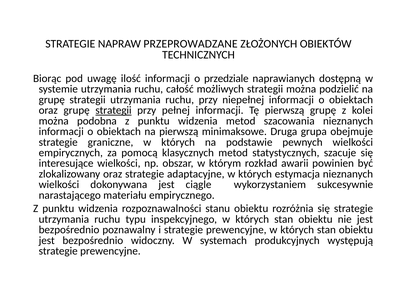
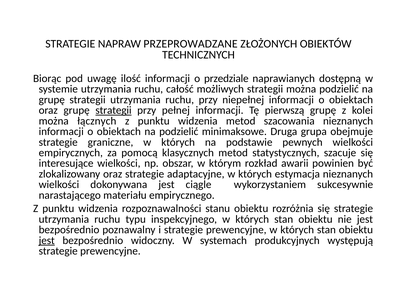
podobna: podobna -> łącznych (97, 121)
na pierwszą: pierwszą -> podzielić (179, 131)
jest underline: none -> present (47, 240)
